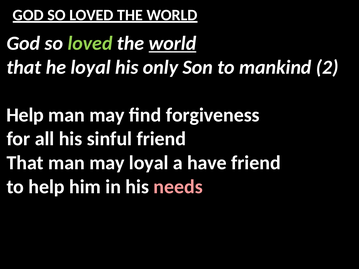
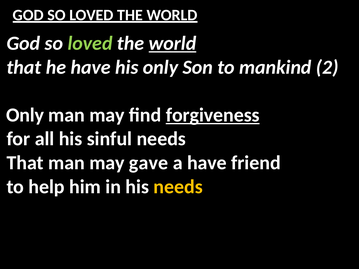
he loyal: loyal -> have (91, 67)
Help: Help -> Only (25, 115)
forgiveness underline: none -> present (213, 115)
sinful friend: friend -> needs (161, 139)
may loyal: loyal -> gave (149, 163)
needs colour: pink -> yellow (178, 187)
